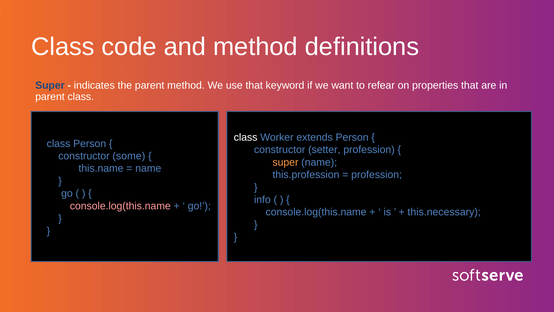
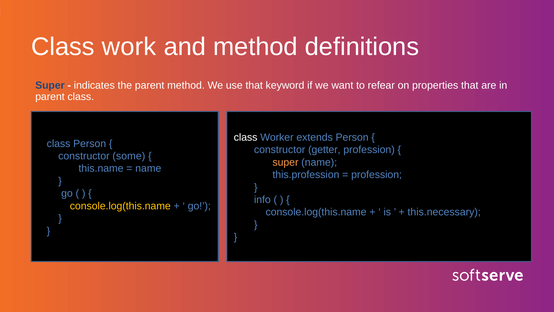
code: code -> work (129, 47)
setter: setter -> getter (324, 150)
console.log(this.name colour: pink -> yellow (120, 206)
